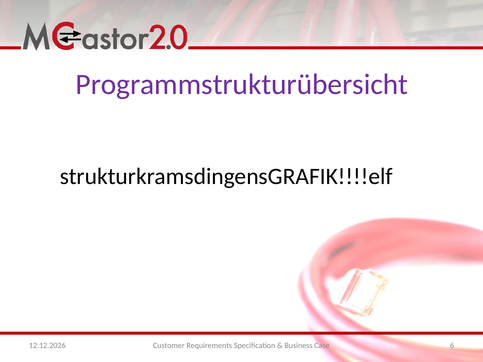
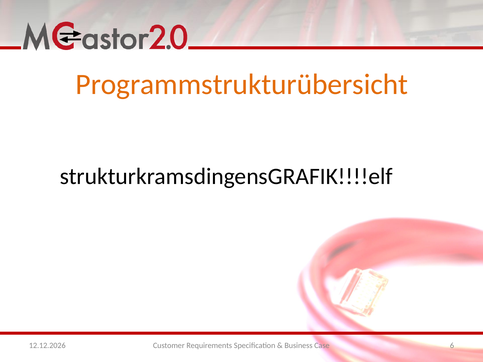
Programmstrukturübersicht colour: purple -> orange (242, 85)
